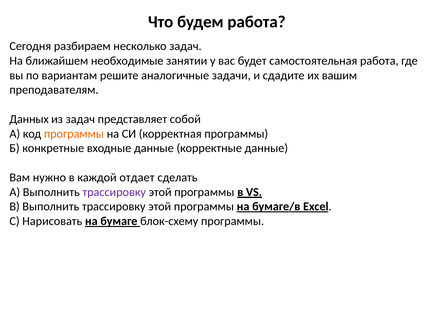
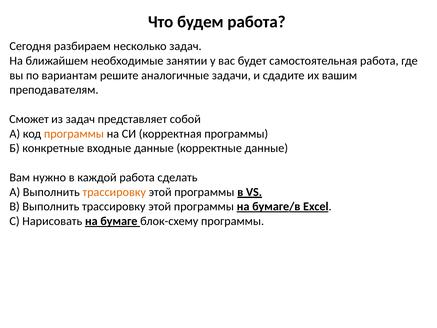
Данных: Данных -> Сможет (29, 119)
каждой отдает: отдает -> работа (137, 177)
трассировку colour: purple -> orange (114, 192)
